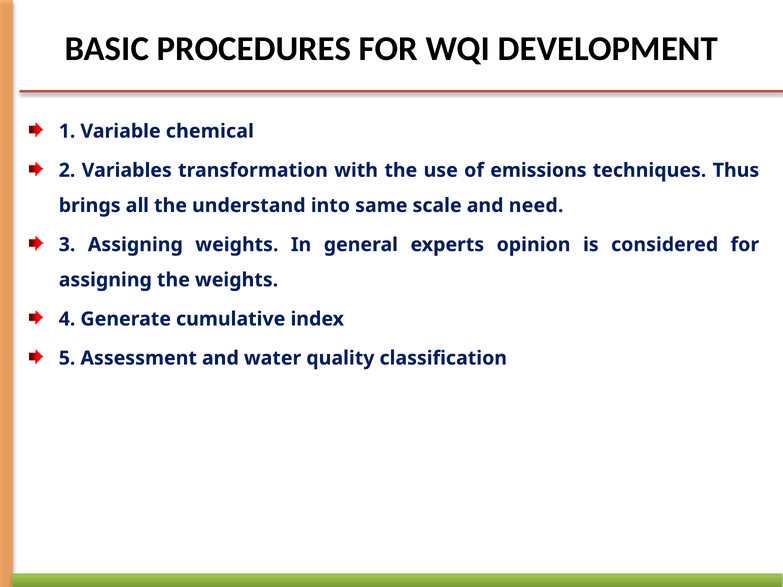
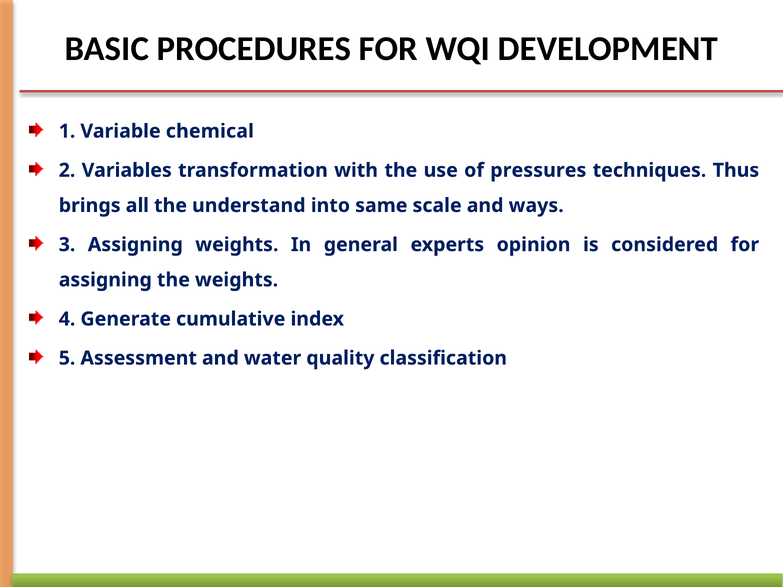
emissions: emissions -> pressures (538, 170)
need: need -> ways (536, 206)
